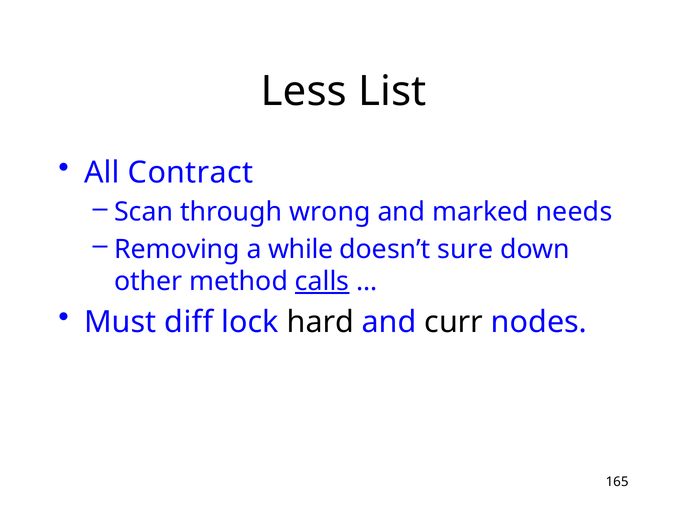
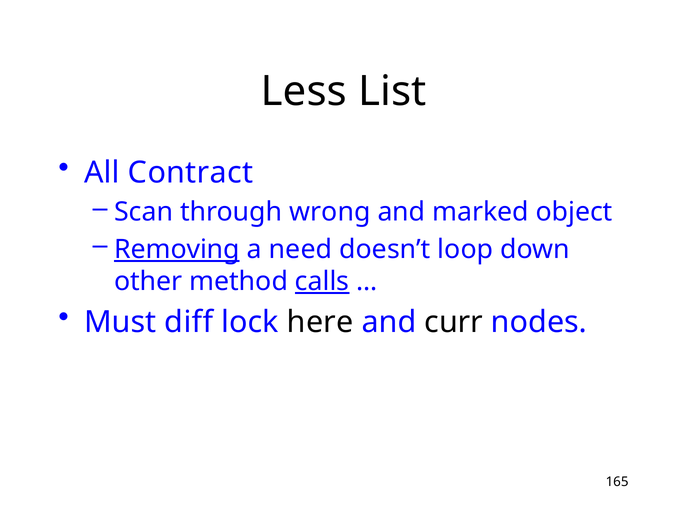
needs: needs -> object (574, 212)
Removing underline: none -> present (177, 250)
while: while -> need (300, 250)
sure: sure -> loop (465, 250)
hard: hard -> here (320, 322)
